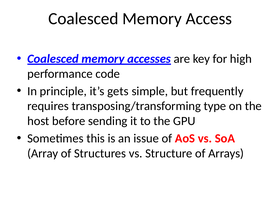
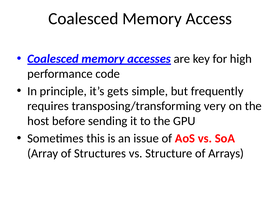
type: type -> very (215, 106)
